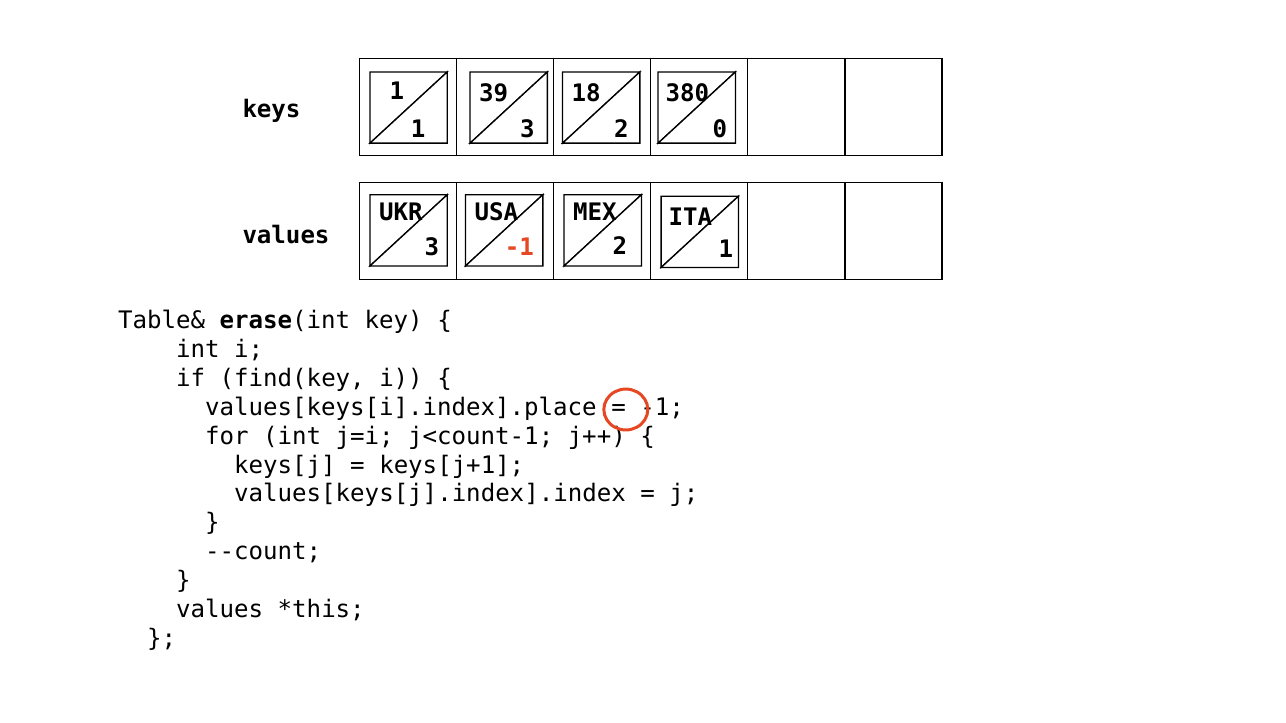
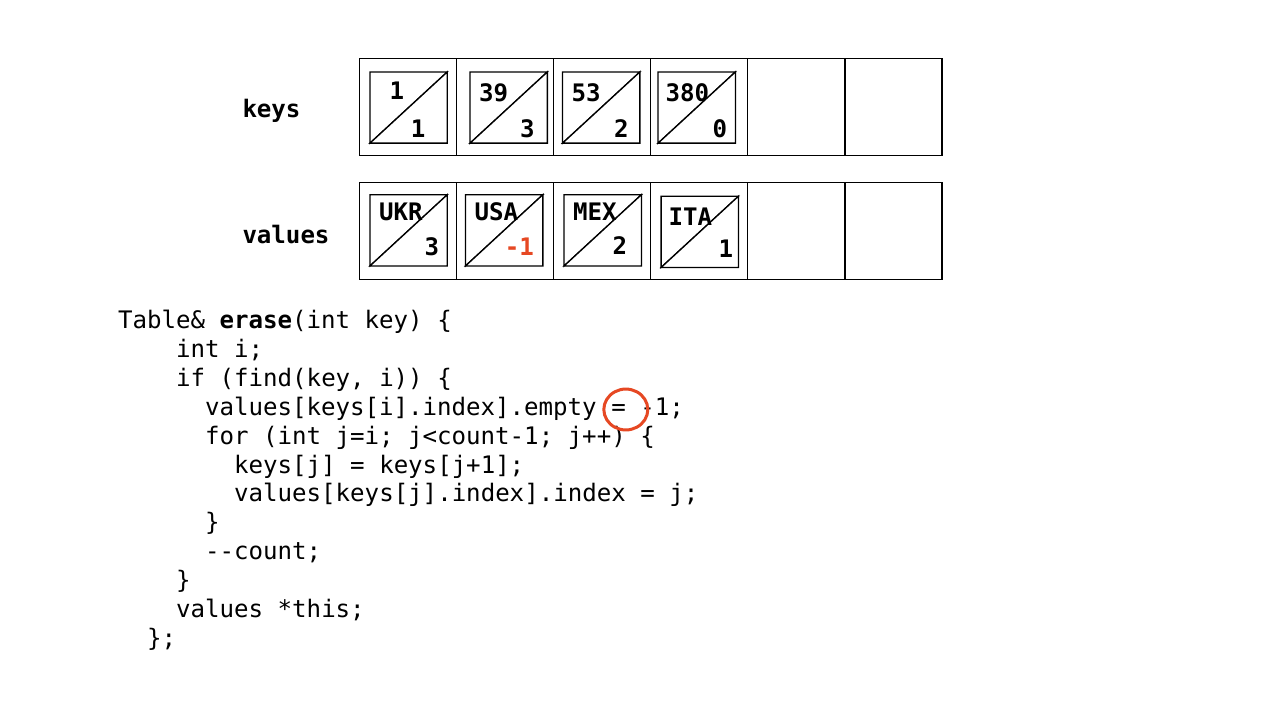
18: 18 -> 53 (586, 93)
values[keys[i].index].place: values[keys[i].index].place -> values[keys[i].index].empty (401, 407)
